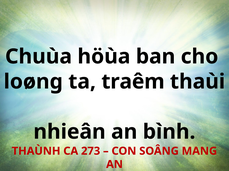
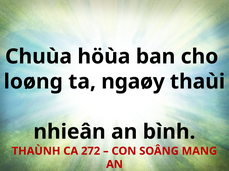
traêm: traêm -> ngaøy (133, 82)
273: 273 -> 272 (91, 152)
